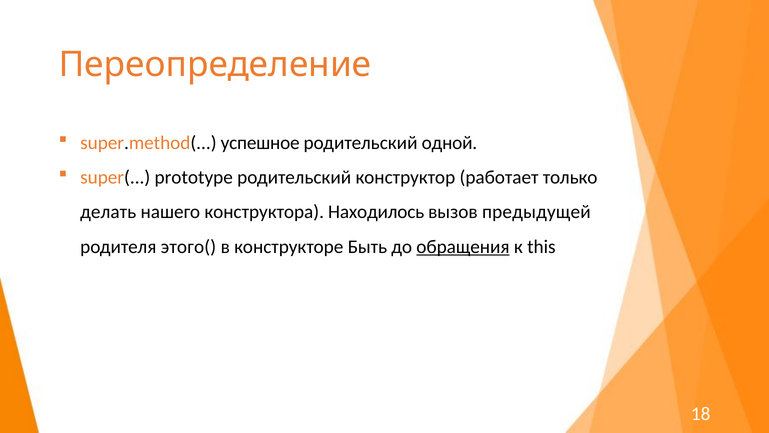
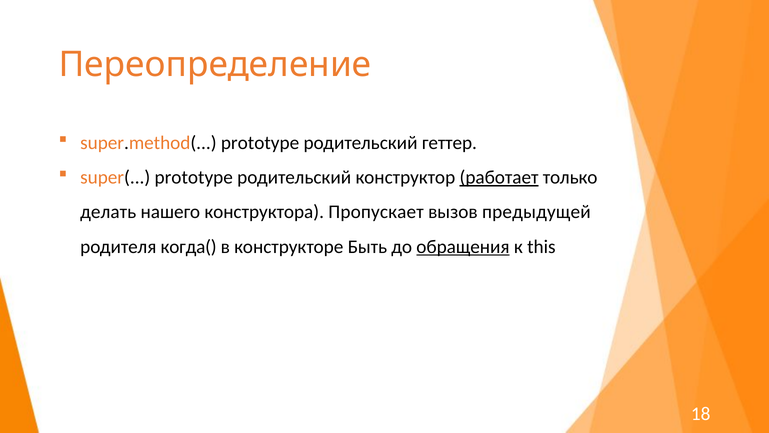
super.method( успешное: успешное -> prototype (260, 143)
одной: одной -> геттер (449, 143)
работает underline: none -> present (499, 177)
Находилось: Находилось -> Пропускает (376, 212)
этого(: этого( -> когда( (189, 247)
